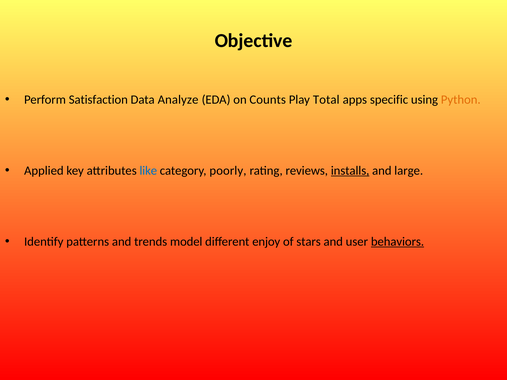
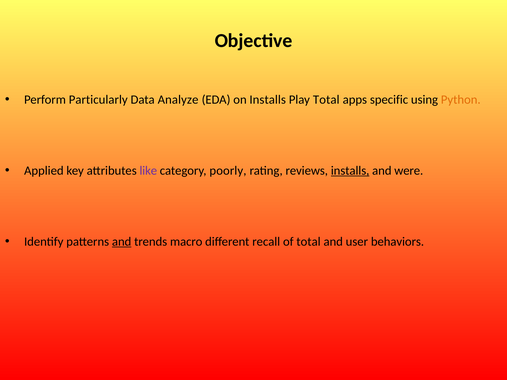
Satisfaction: Satisfaction -> Particularly (98, 100)
on Counts: Counts -> Installs (268, 100)
like colour: blue -> purple (148, 171)
large: large -> were (409, 171)
and underline: none -> present (122, 242)
model: model -> macro (186, 242)
enjoy: enjoy -> recall (266, 242)
of stars: stars -> total (309, 242)
behaviors underline: present -> none (397, 242)
